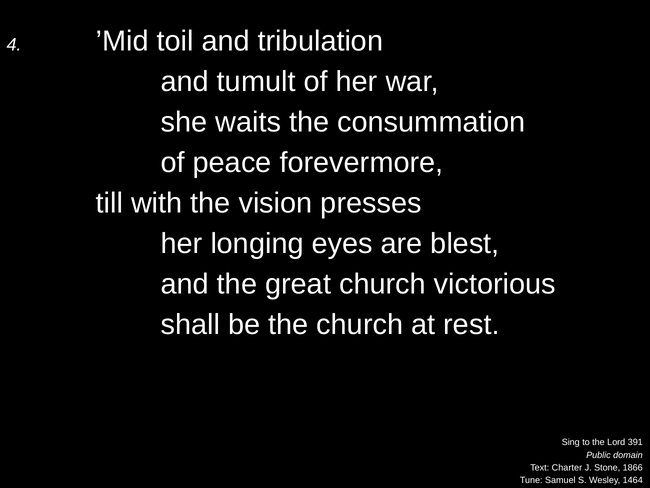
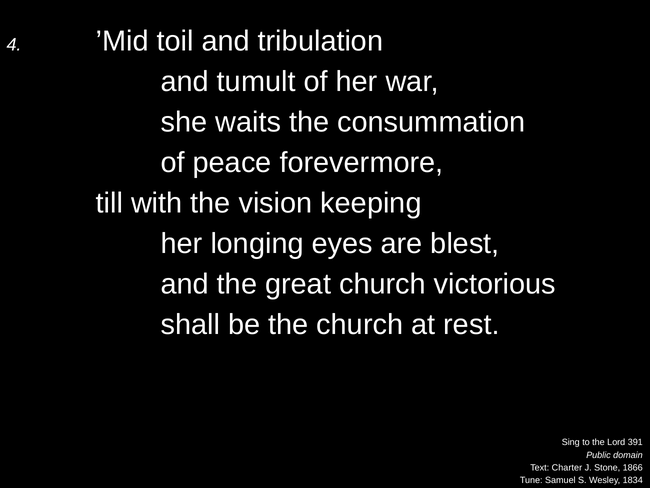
presses: presses -> keeping (371, 203)
1464: 1464 -> 1834 (633, 480)
